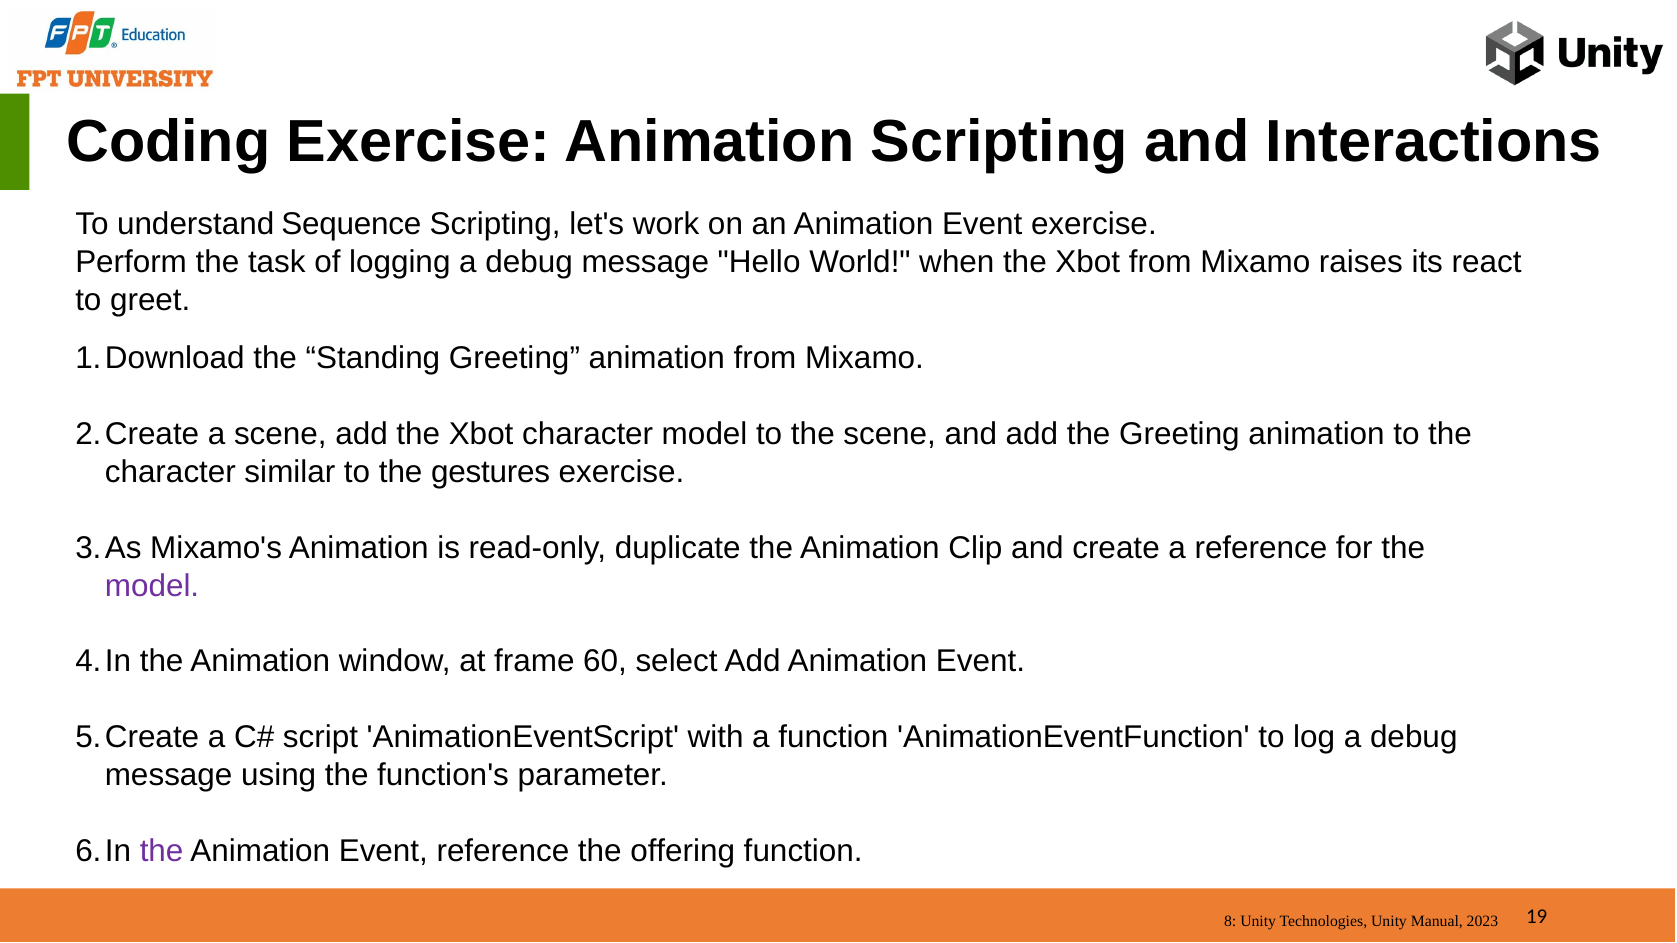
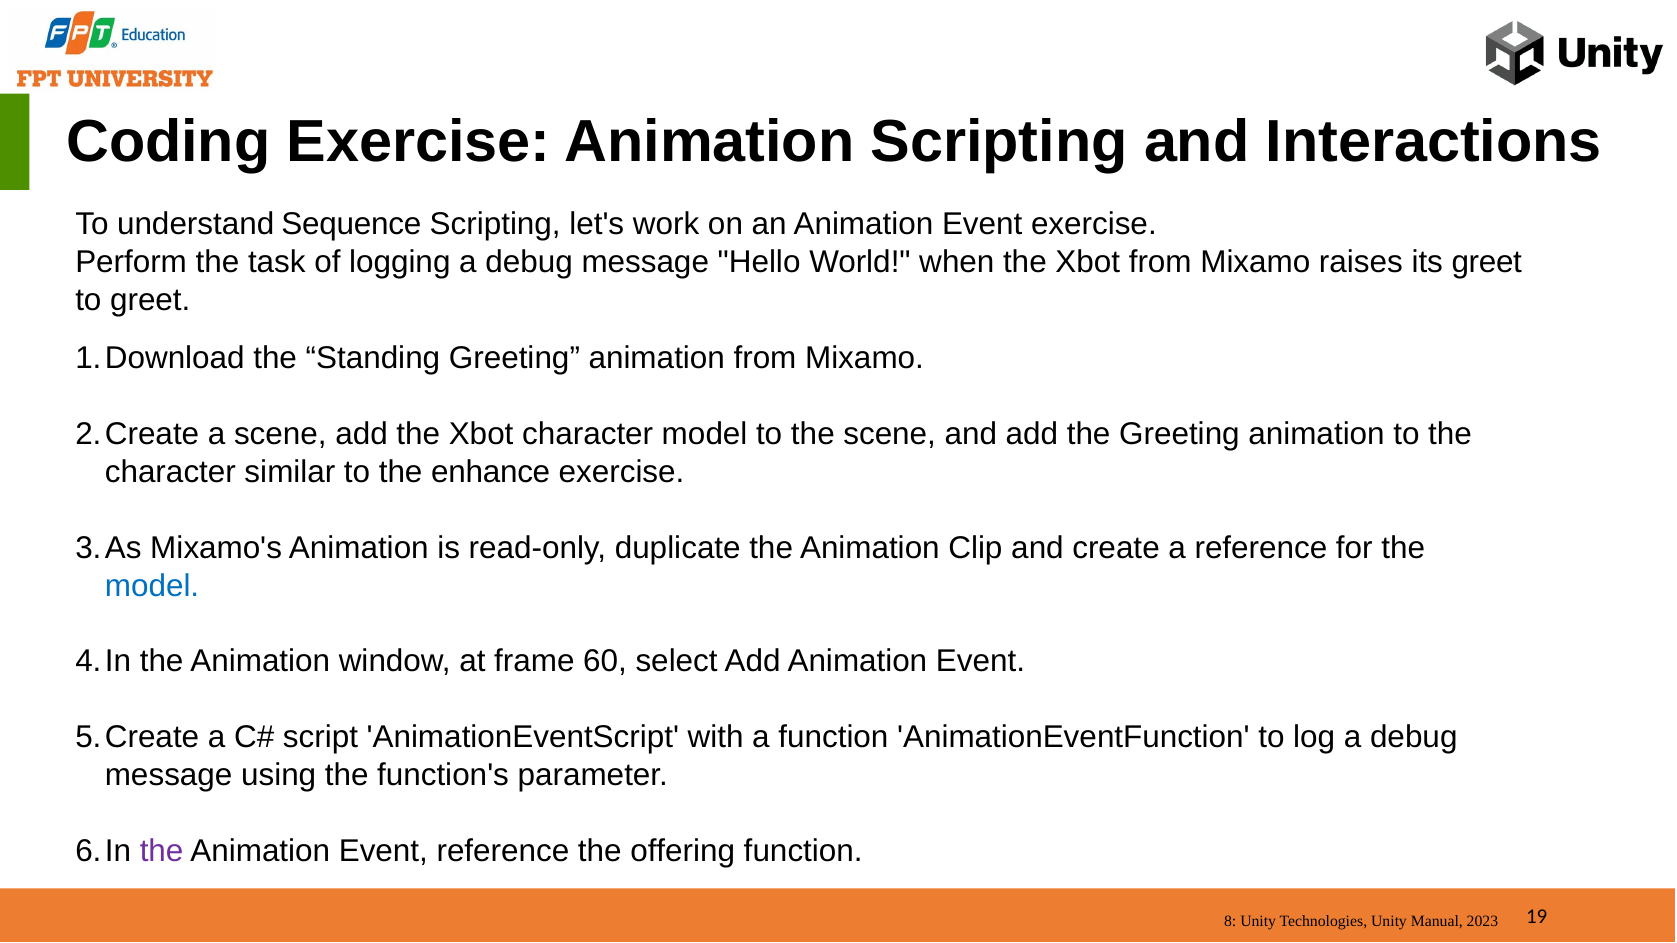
its react: react -> greet (1487, 262)
gestures: gestures -> enhance (491, 472)
model colour: purple -> blue (152, 586)
